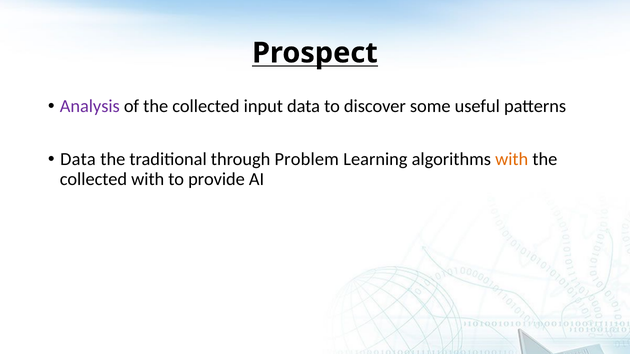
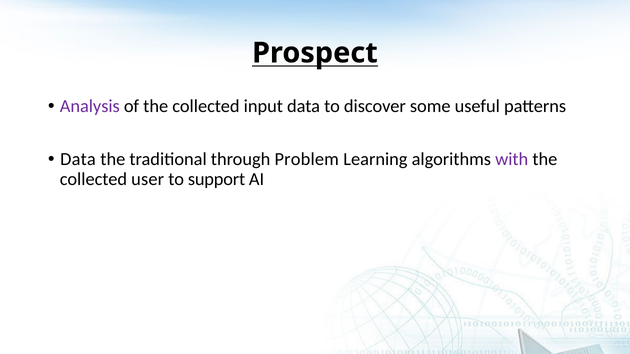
with colour: orange -> purple (512, 159)
collected with: with -> user (148, 179)
provide: provide -> support (217, 179)
